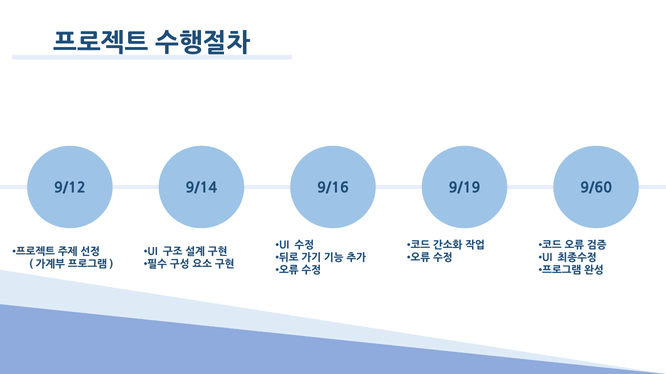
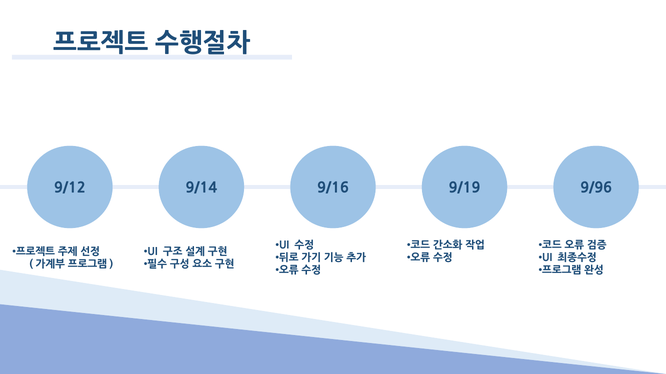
9/60: 9/60 -> 9/96 (596, 188)
